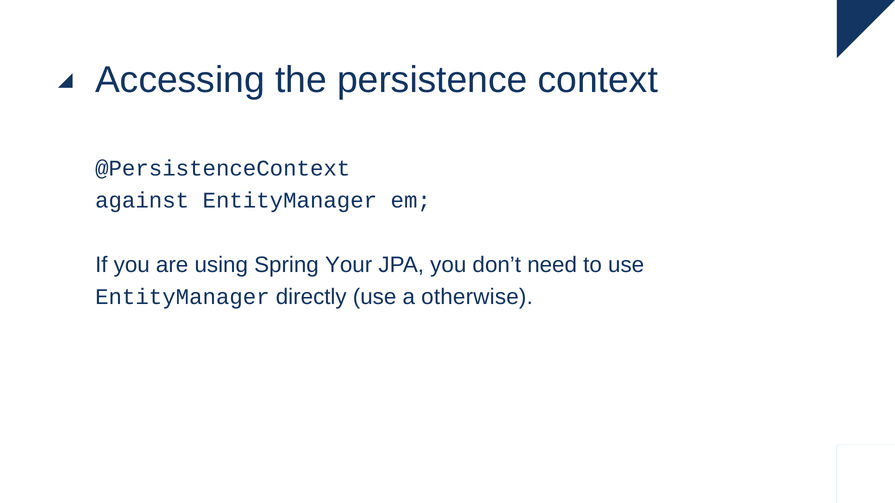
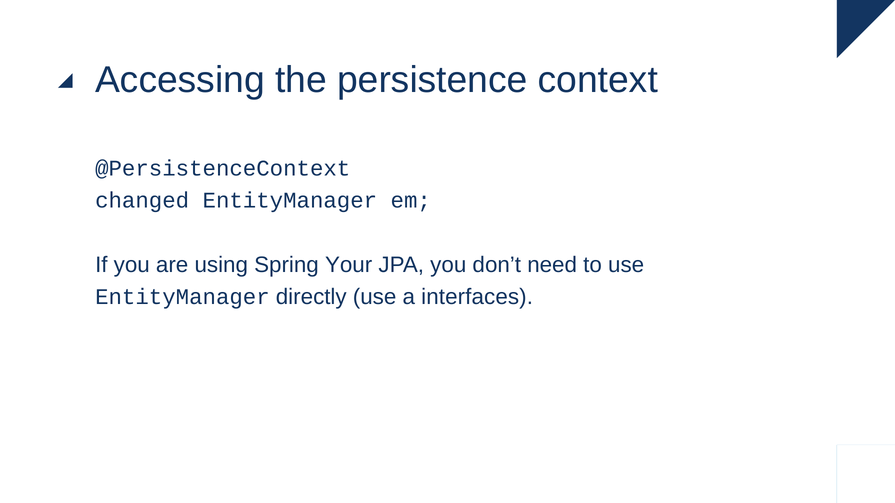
against: against -> changed (142, 201)
otherwise: otherwise -> interfaces (477, 297)
